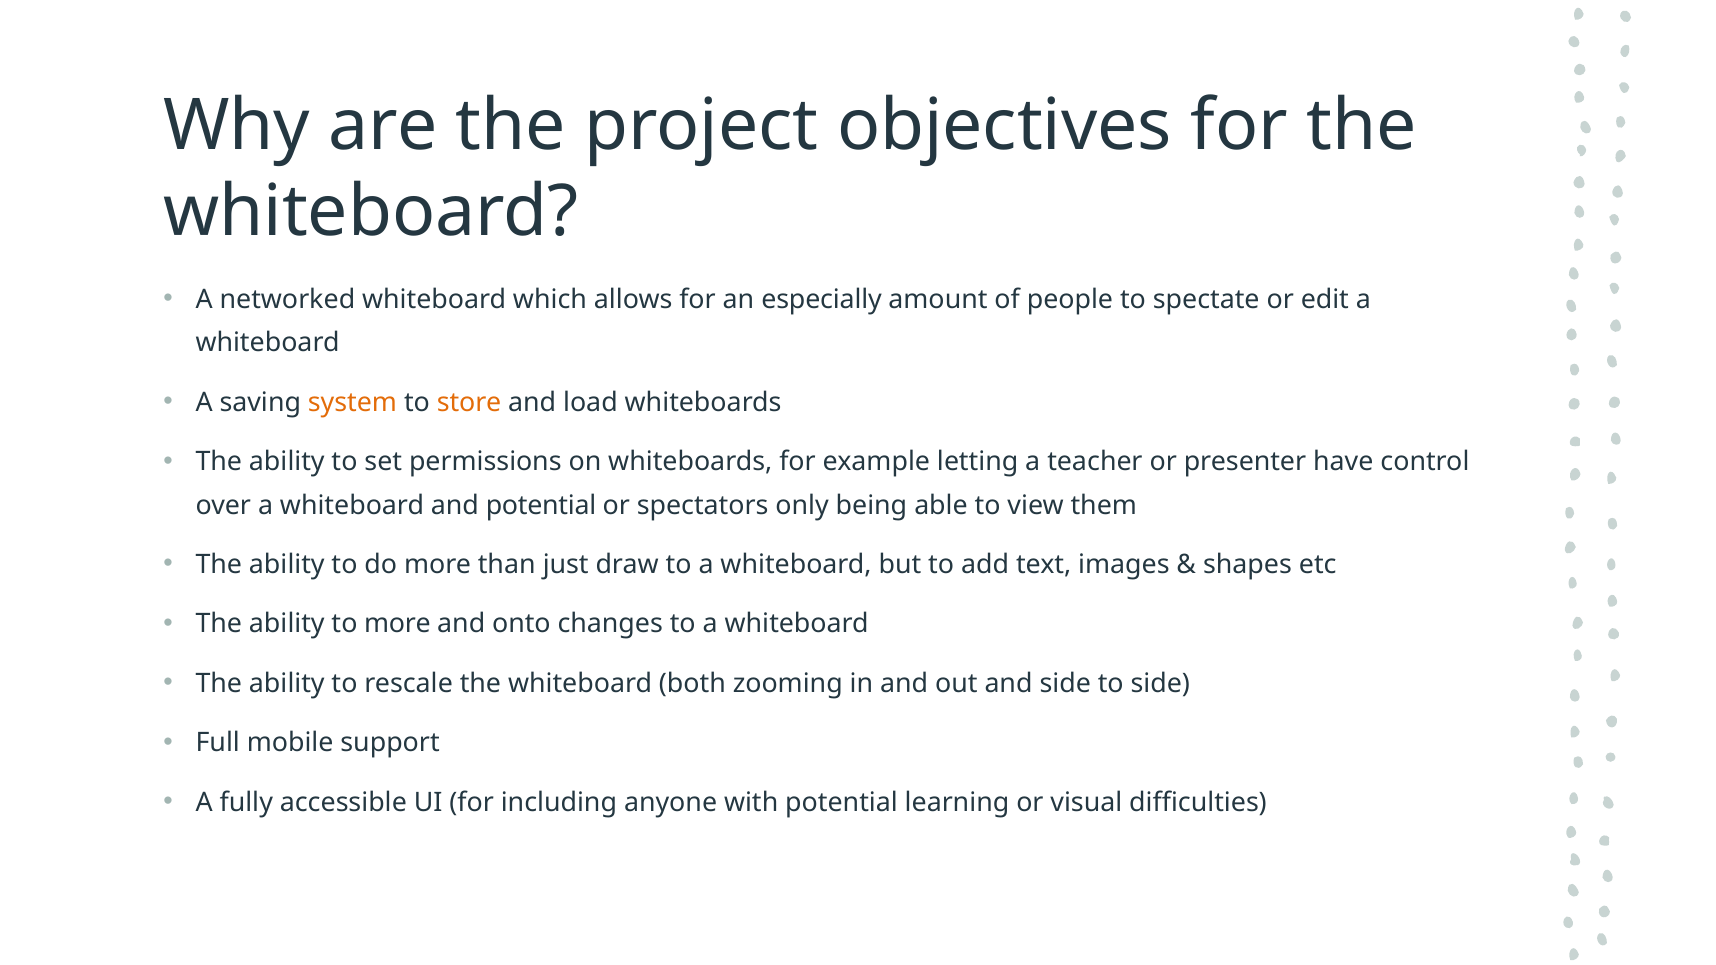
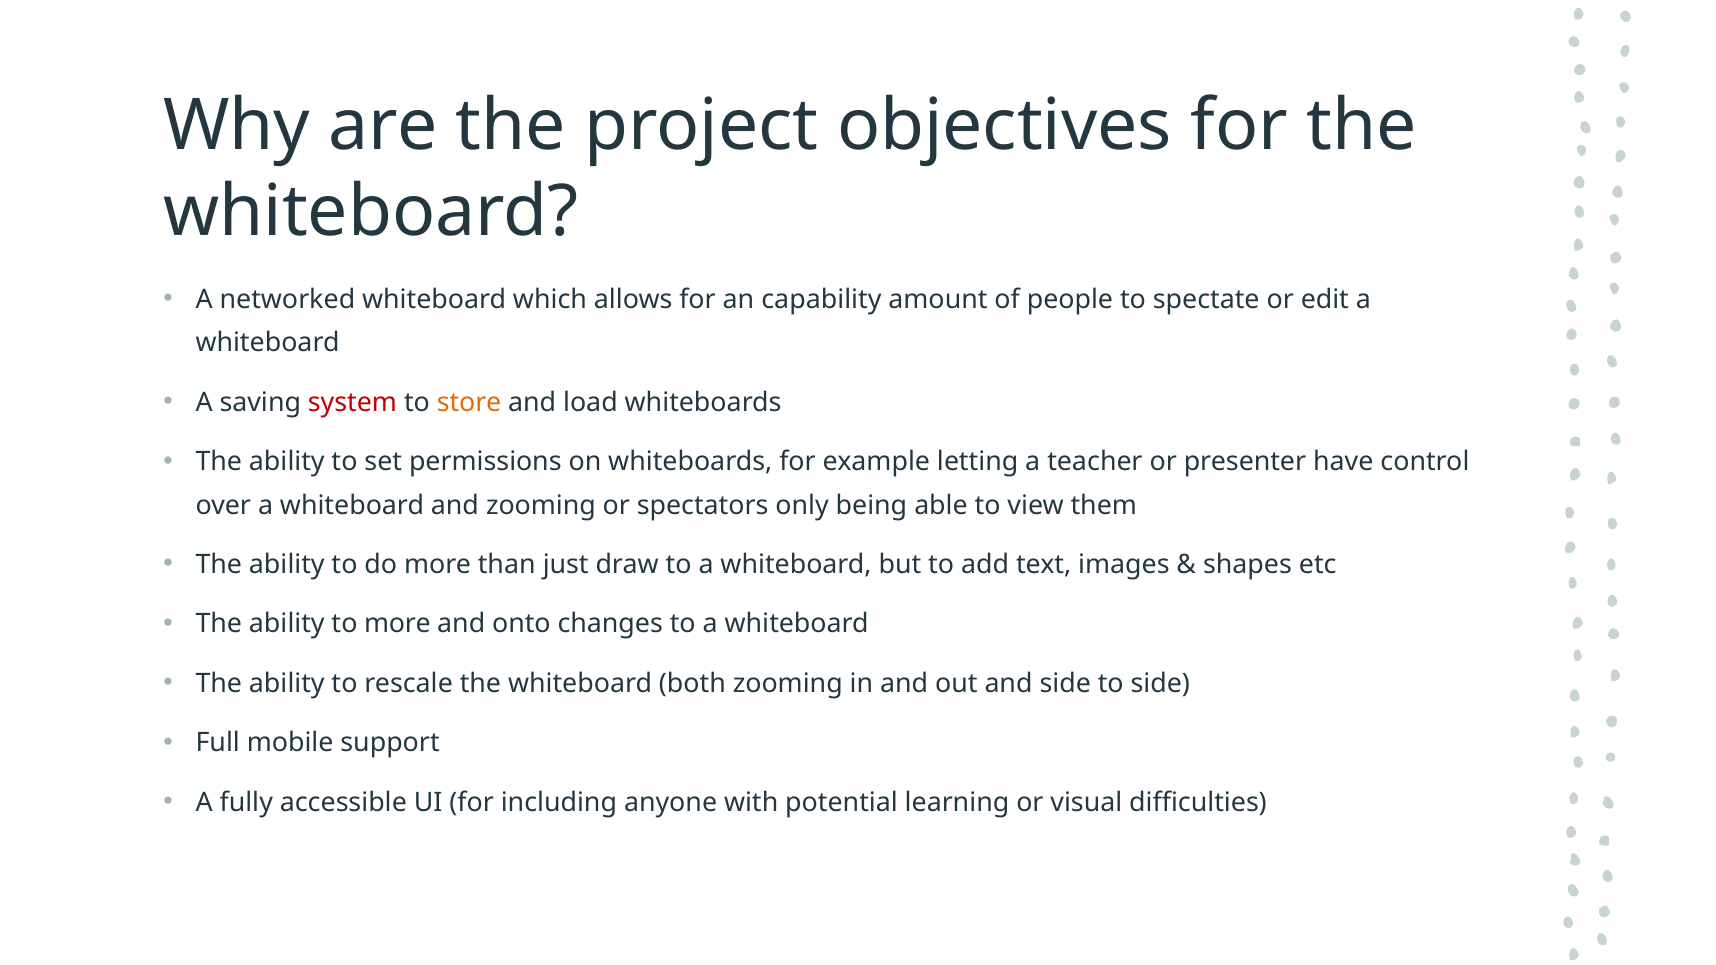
especially: especially -> capability (821, 299)
system colour: orange -> red (352, 402)
and potential: potential -> zooming (541, 505)
